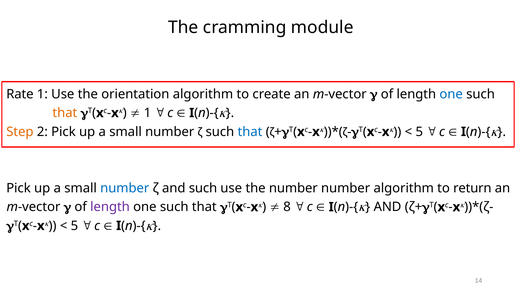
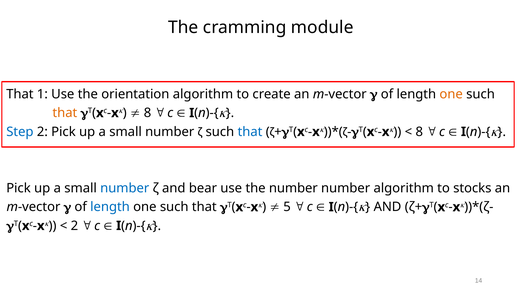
Rate: Rate -> That (20, 94)
one colour: blue -> orange (451, 94)
1: 1 -> 8 (148, 113)
Step colour: orange -> blue (20, 132)
5: 5 -> 8 (419, 132)
and such: such -> bear (203, 188)
return: return -> stocks (472, 188)
length colour: purple -> blue (110, 207)
8: 8 -> 5 (287, 207)
5: 5 -> 2 (74, 225)
